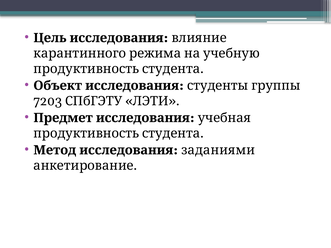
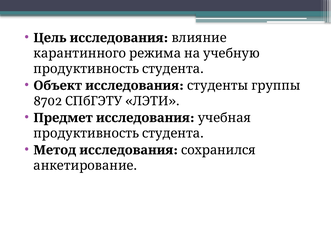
7203: 7203 -> 8702 (48, 101)
заданиями: заданиями -> сохранился (218, 150)
